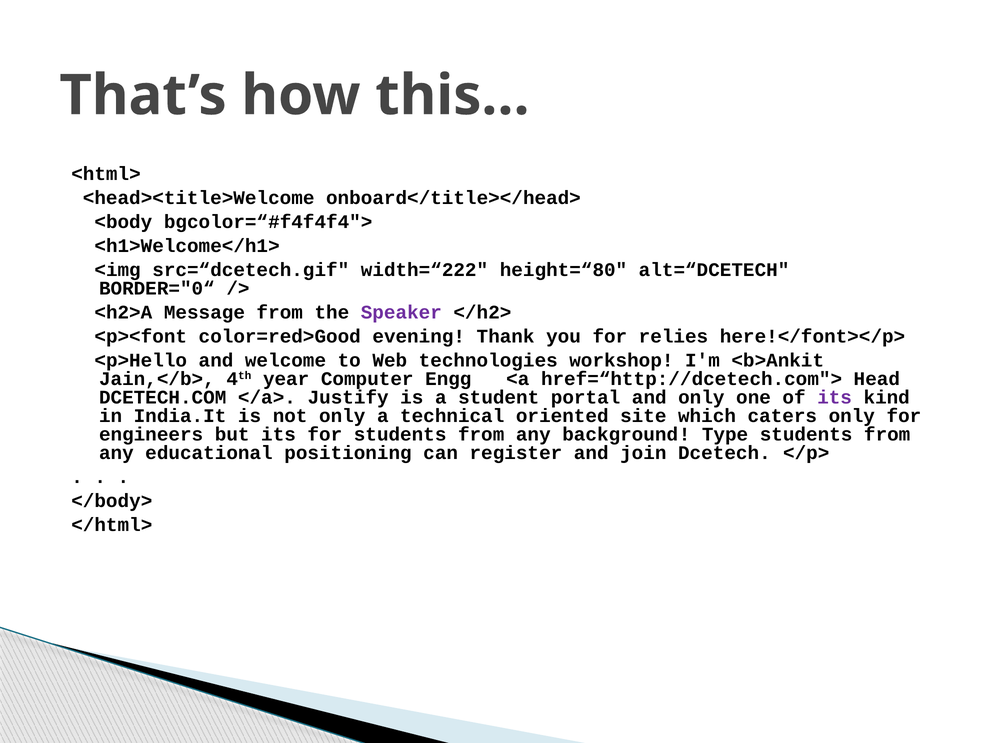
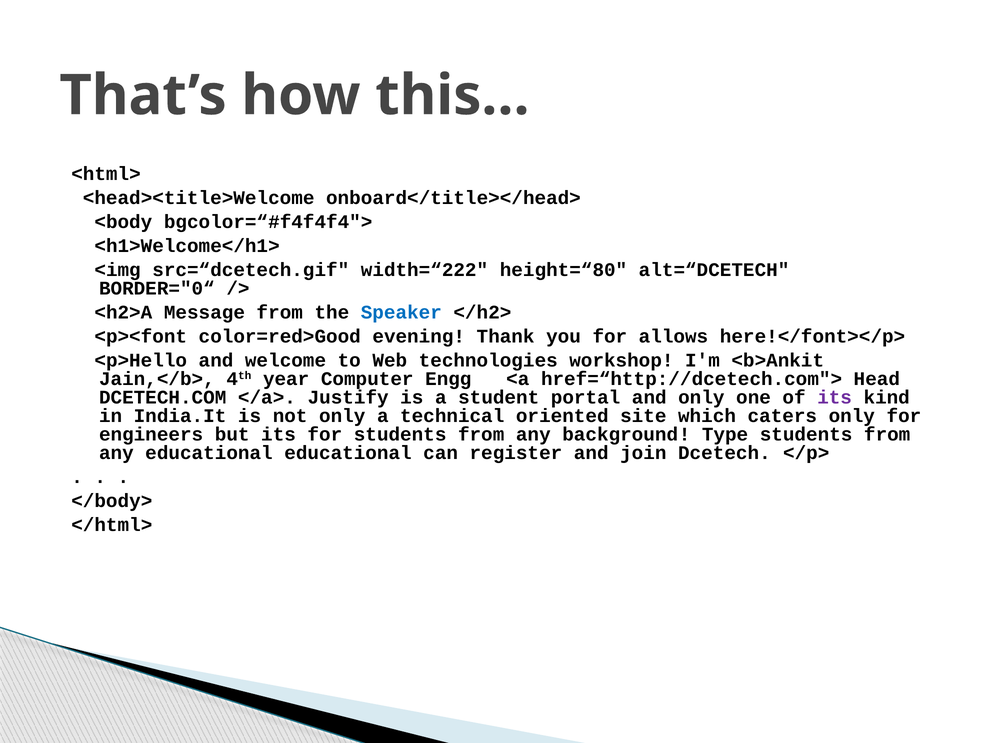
Speaker colour: purple -> blue (401, 312)
relies: relies -> allows (673, 336)
educational positioning: positioning -> educational (348, 453)
